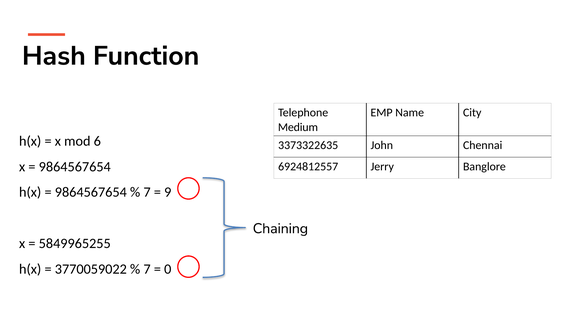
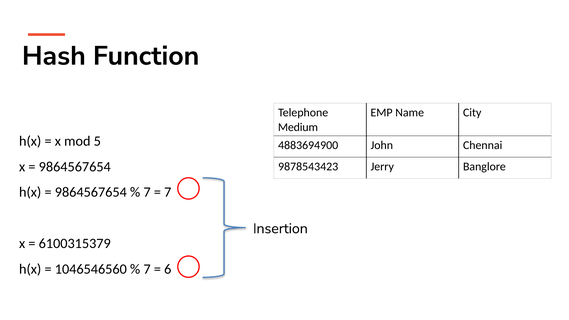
6: 6 -> 5 (97, 141)
3373322635: 3373322635 -> 4883694900 (308, 145)
6924812557: 6924812557 -> 9878543423 (308, 167)
9: 9 -> 7 (168, 192)
Chaining: Chaining -> Insertion (280, 229)
5849965255: 5849965255 -> 6100315379 (75, 243)
3770059022: 3770059022 -> 1046546560 (91, 269)
0: 0 -> 6 (168, 269)
